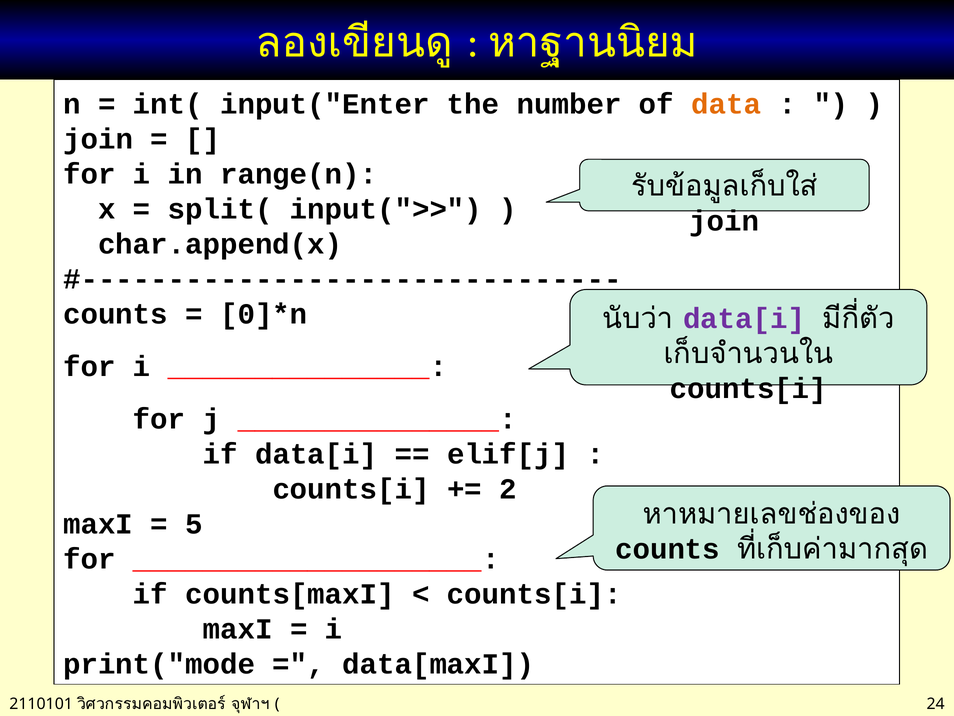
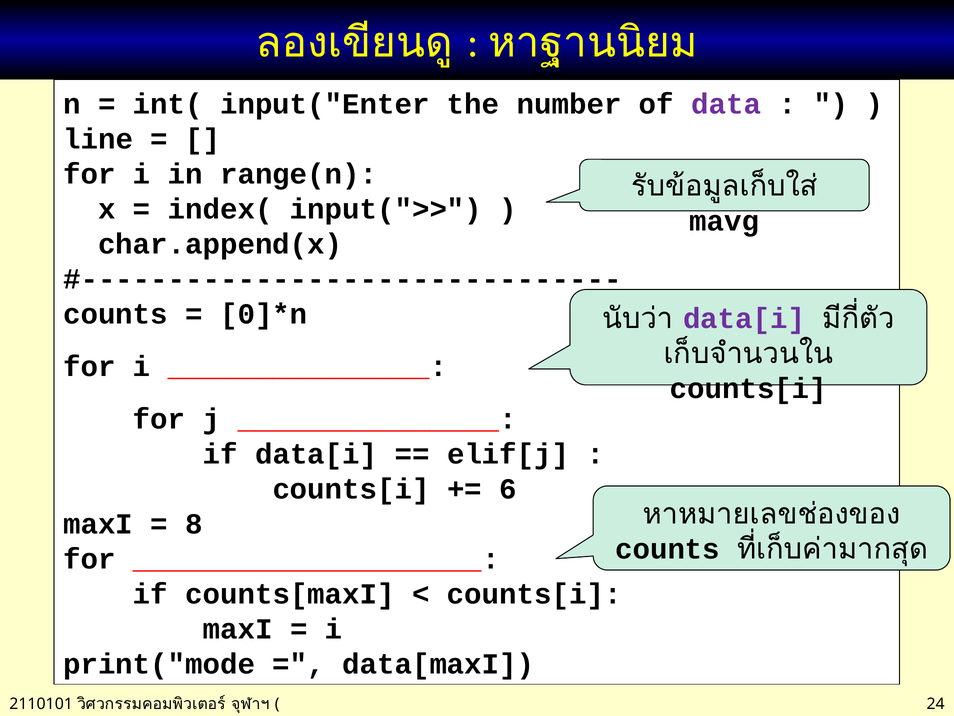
data colour: orange -> purple (726, 104)
join: join -> line (98, 139)
split(: split( -> index( (220, 209)
join: join -> mavg (724, 221)
2: 2 -> 6 (508, 489)
5: 5 -> 8 (194, 524)
